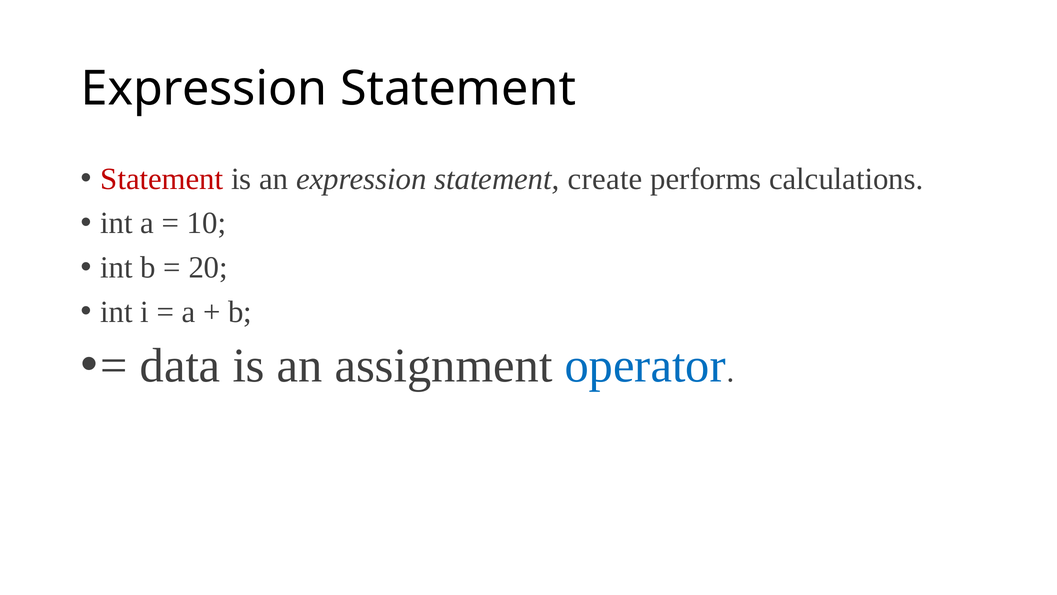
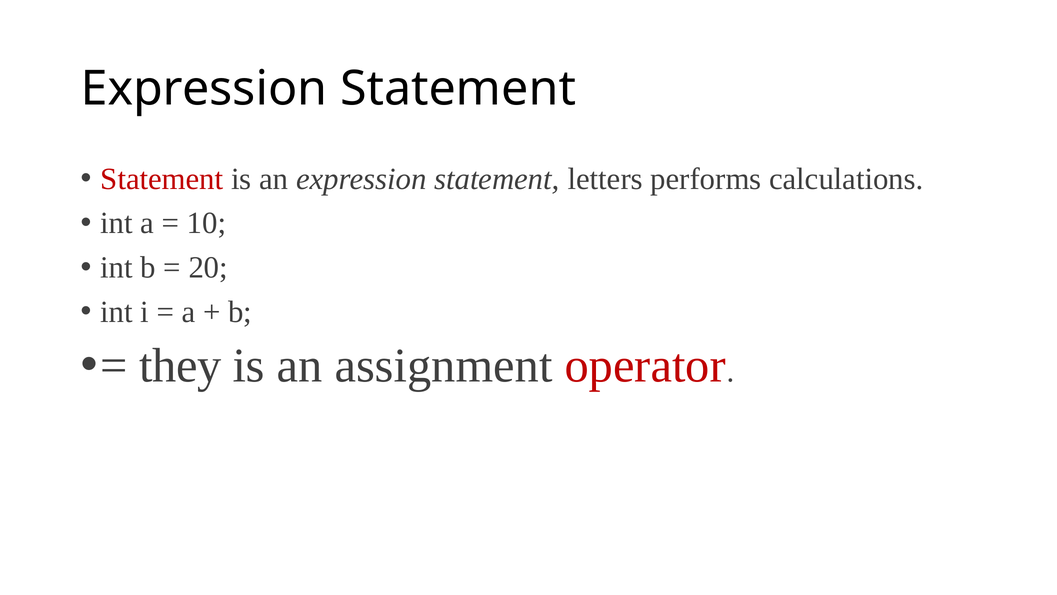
create: create -> letters (605, 179)
data: data -> they (180, 365)
operator colour: blue -> red (645, 365)
